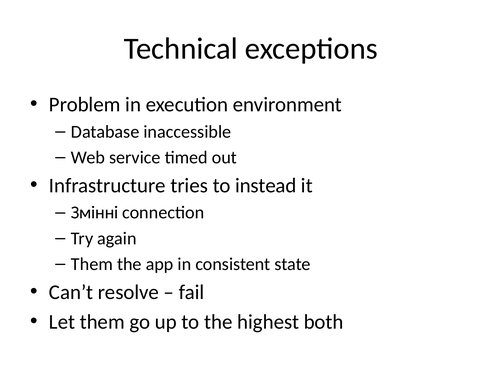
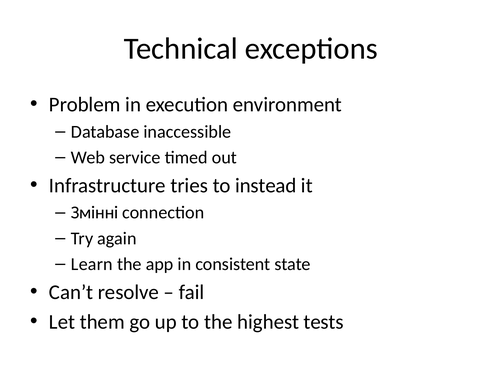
Them: Them -> Learn (92, 264)
both: both -> tests (324, 321)
